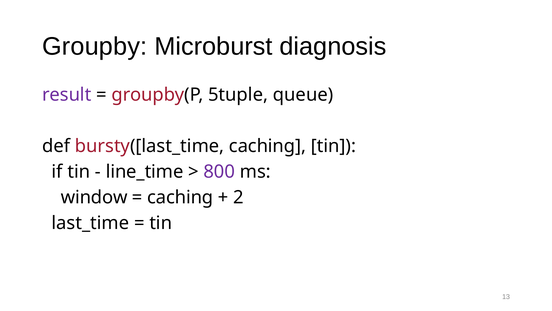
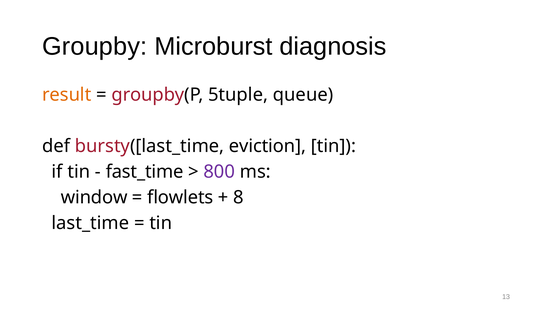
result colour: purple -> orange (67, 95)
bursty([last_time caching: caching -> eviction (267, 146)
line_time: line_time -> fast_time (145, 171)
caching: caching -> flowlets (180, 197)
2: 2 -> 8 (239, 197)
